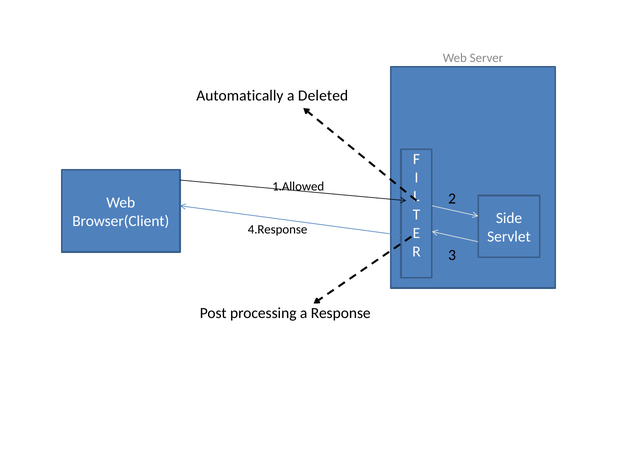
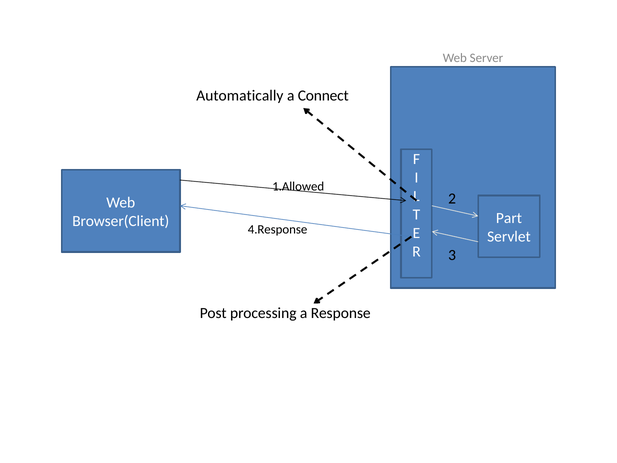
Deleted: Deleted -> Connect (323, 96)
Side: Side -> Part (509, 218)
